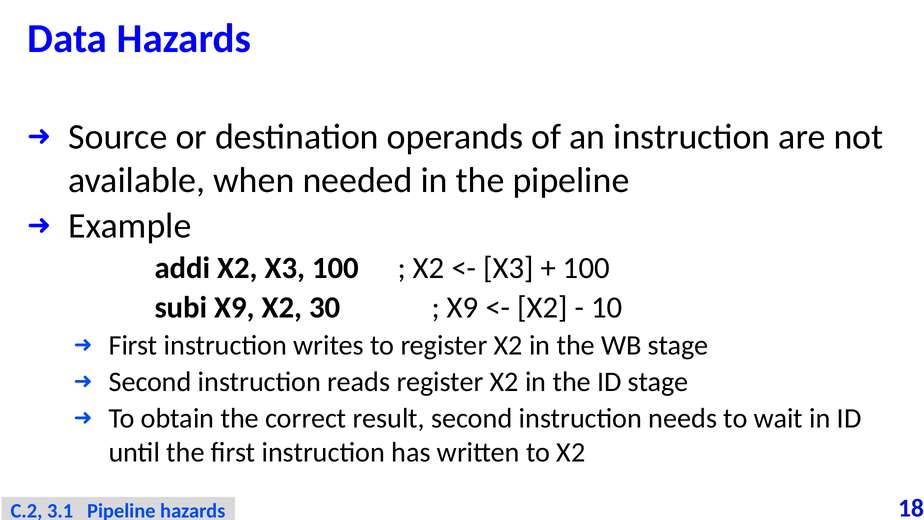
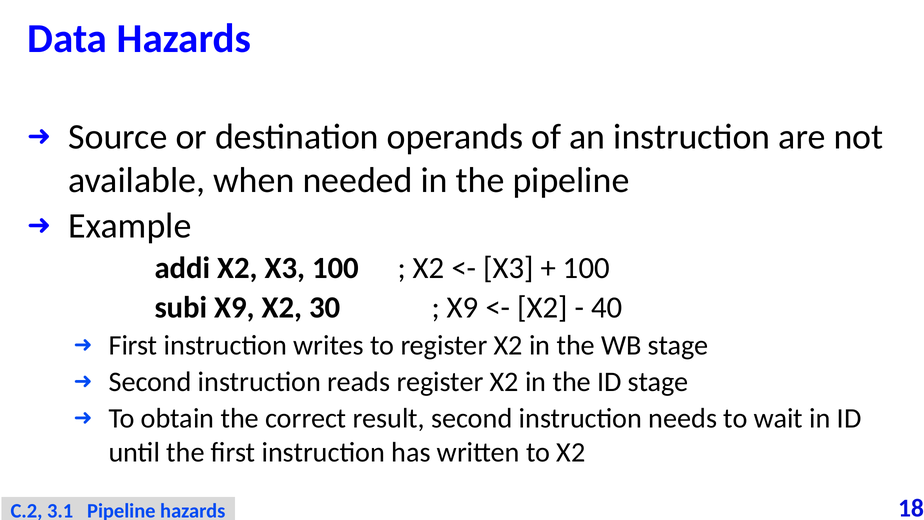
10: 10 -> 40 (607, 308)
